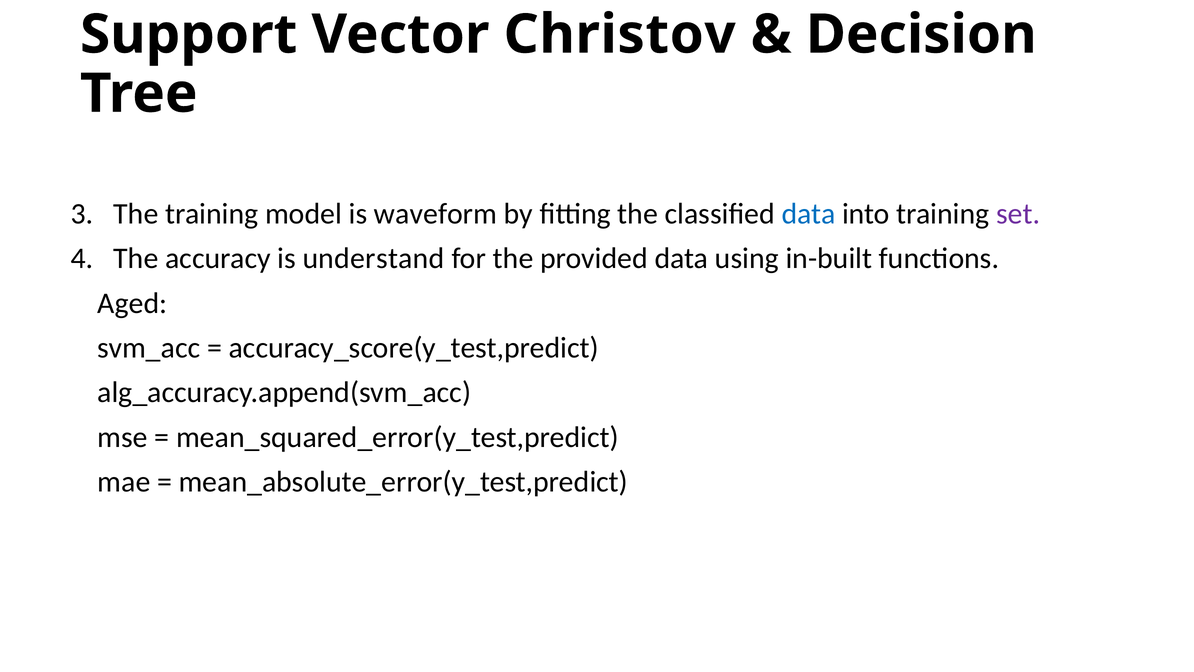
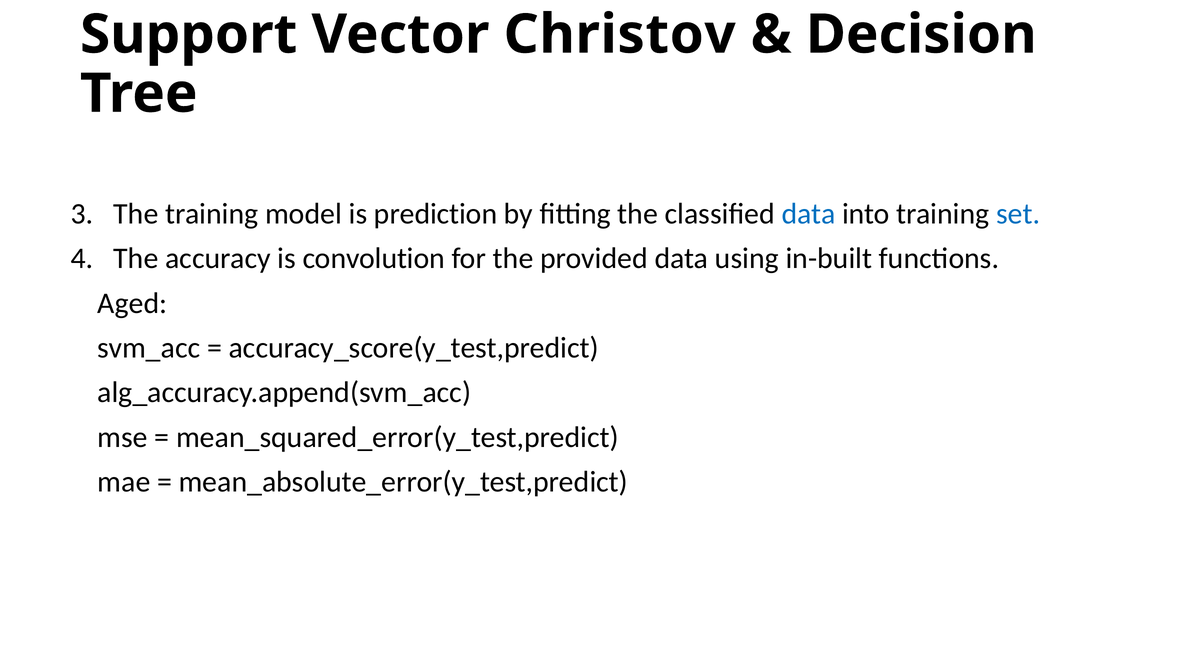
waveform: waveform -> prediction (436, 214)
set colour: purple -> blue (1018, 214)
understand: understand -> convolution (374, 258)
